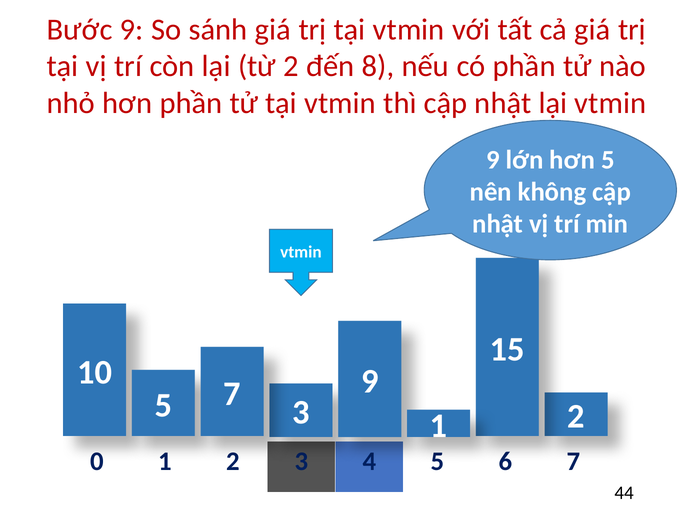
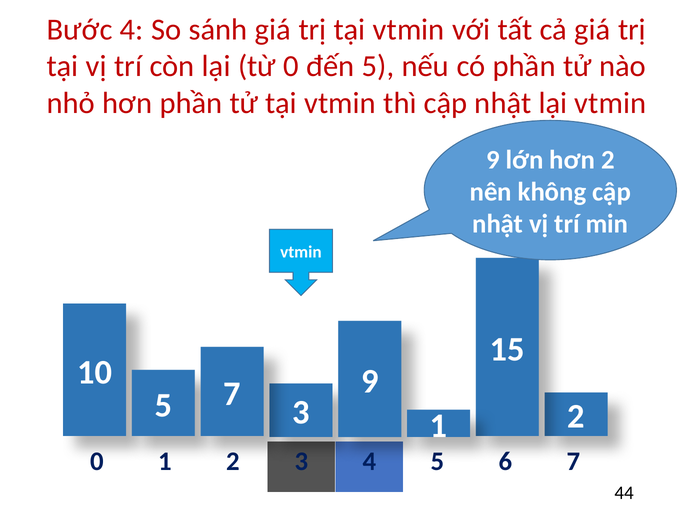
Bước 9: 9 -> 4 (132, 30)
từ 2: 2 -> 0 (291, 66)
đến 8: 8 -> 5 (378, 66)
hơn 5: 5 -> 2 (608, 160)
